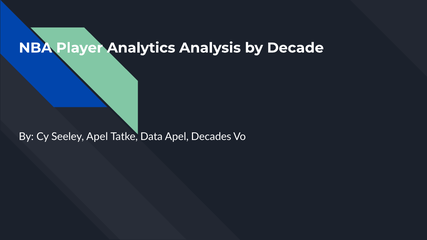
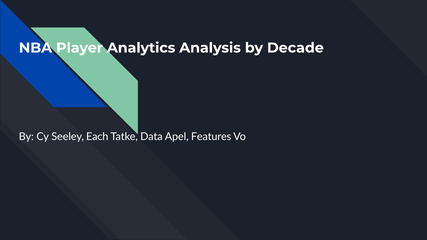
Seeley Apel: Apel -> Each (97, 137)
Decades: Decades -> Features (211, 137)
